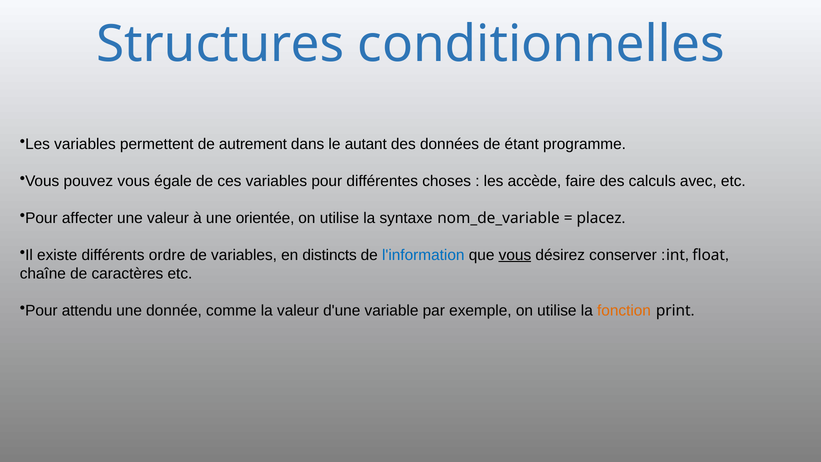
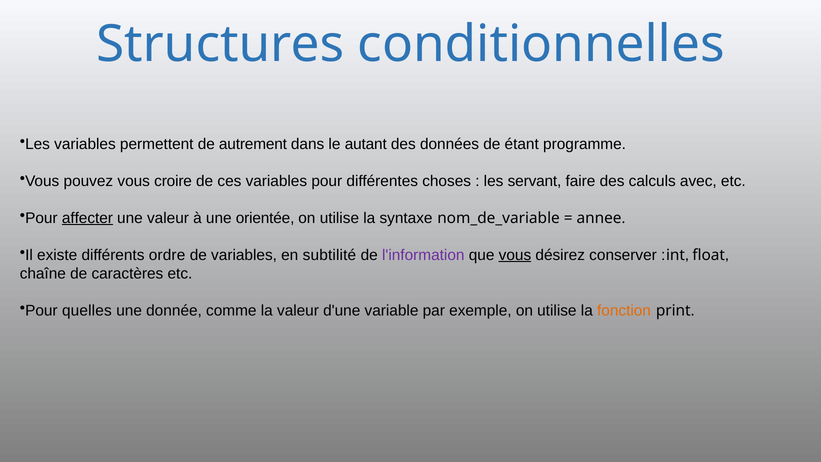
égale: égale -> croire (173, 181)
accède: accède -> servant (535, 181)
affecter underline: none -> present (87, 218)
placez: placez -> annee (599, 218)
distincts: distincts -> subtilité (329, 255)
l'information colour: blue -> purple (423, 255)
attendu: attendu -> quelles (87, 310)
